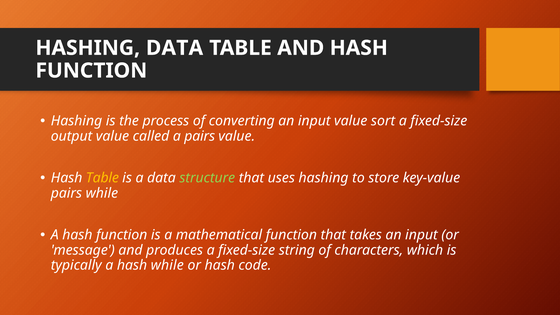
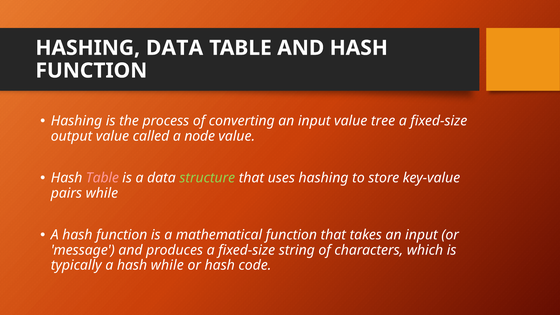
sort: sort -> tree (383, 121)
a pairs: pairs -> node (200, 136)
Table colour: yellow -> pink (102, 178)
